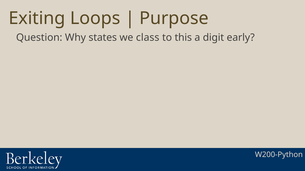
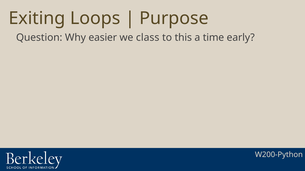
states: states -> easier (103, 38)
digit: digit -> time (213, 38)
